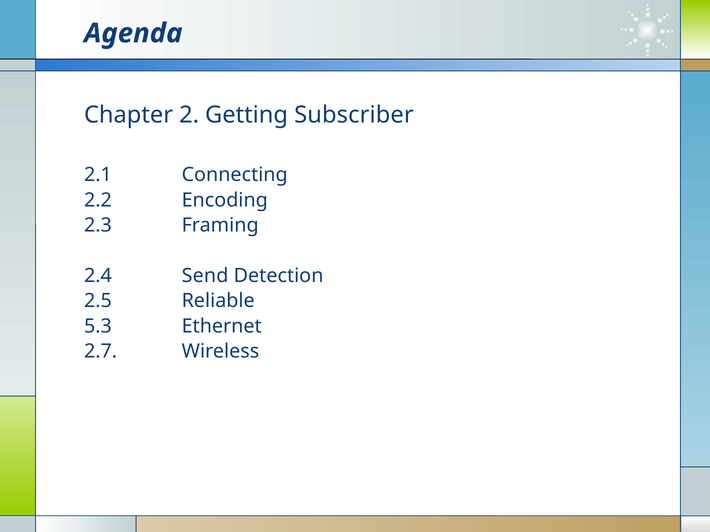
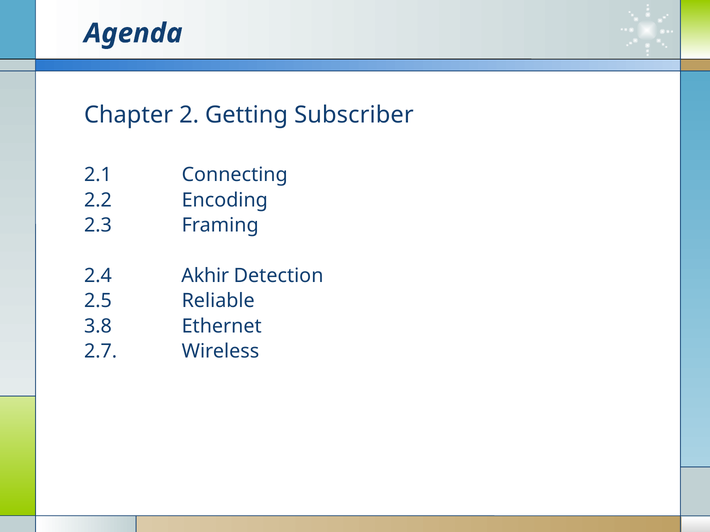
Send: Send -> Akhir (205, 276)
5.3: 5.3 -> 3.8 (98, 326)
